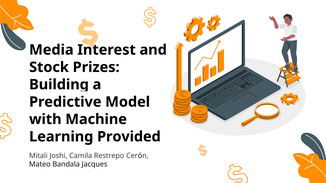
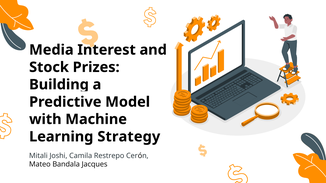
Provided: Provided -> Strategy (129, 137)
